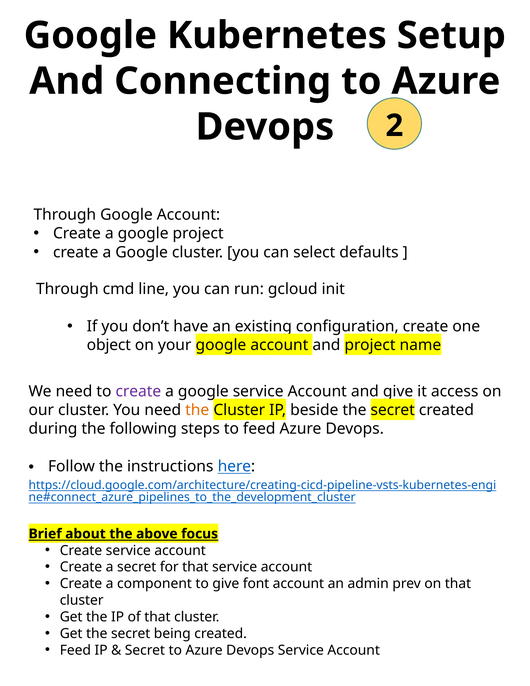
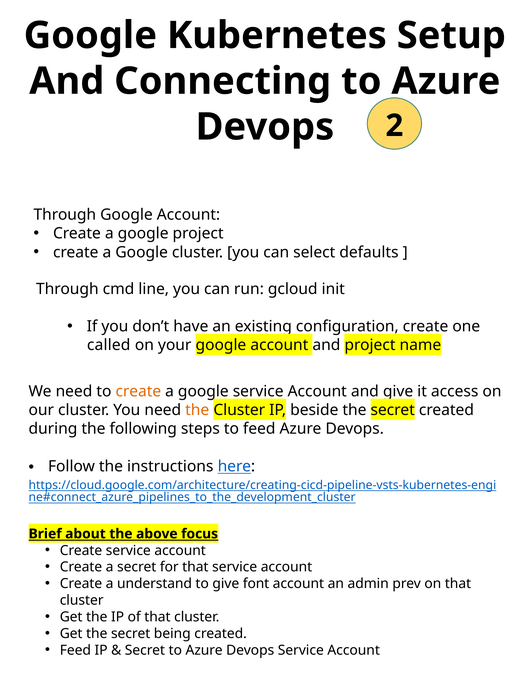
object: object -> called (109, 345)
create colour: purple -> orange (138, 391)
component: component -> understand (155, 584)
